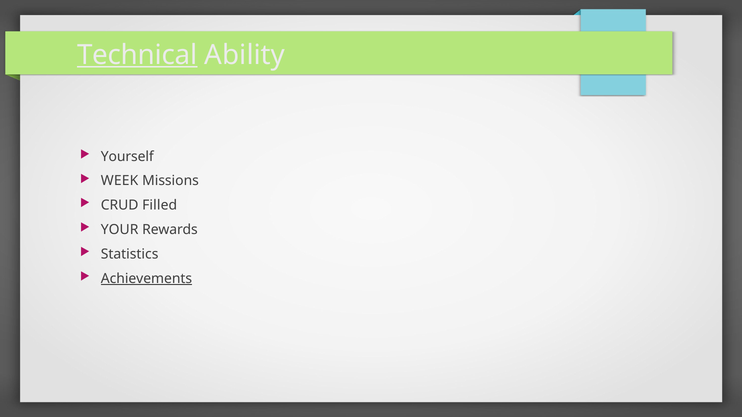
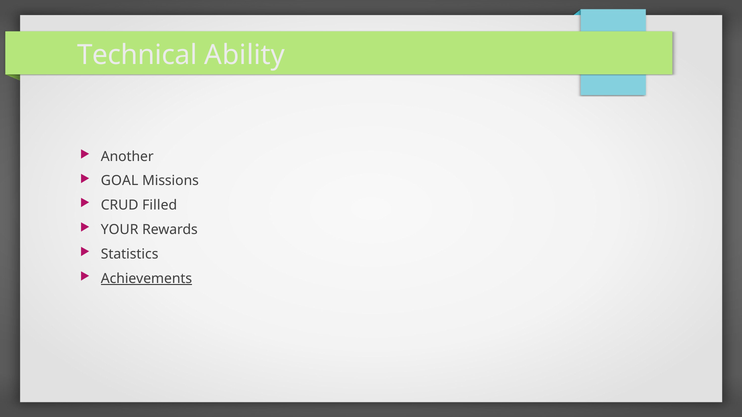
Technical underline: present -> none (137, 55)
Yourself: Yourself -> Another (127, 157)
WEEK: WEEK -> GOAL (120, 181)
